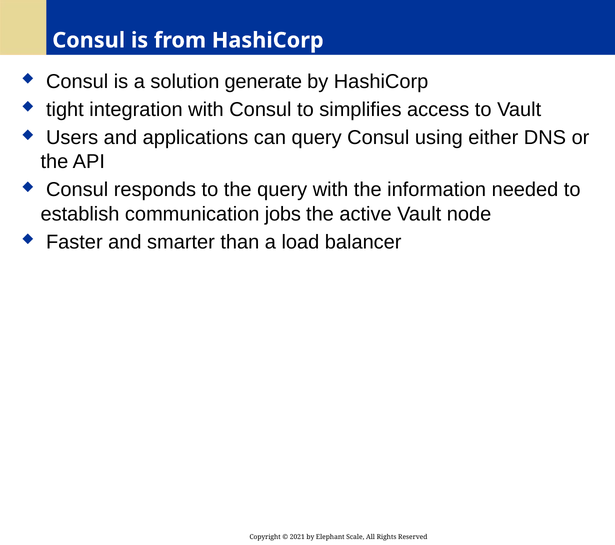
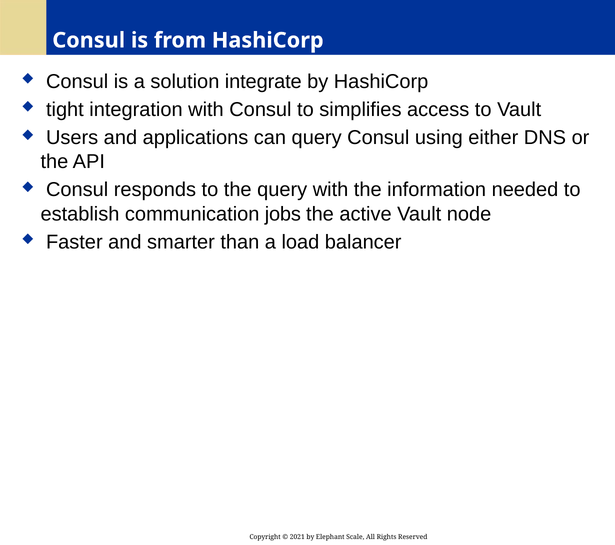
generate: generate -> integrate (263, 82)
